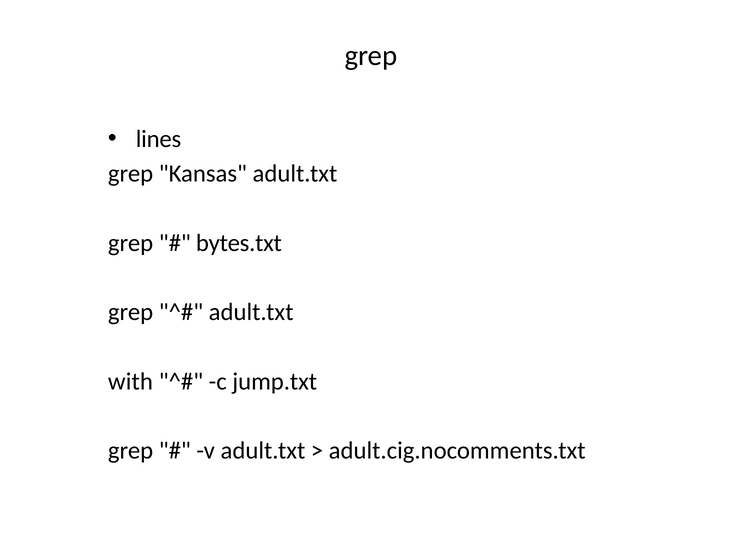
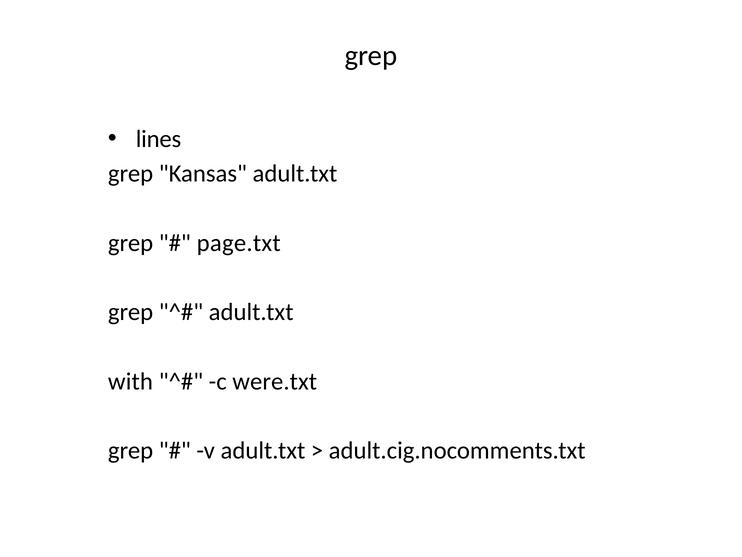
bytes.txt: bytes.txt -> page.txt (239, 243)
jump.txt: jump.txt -> were.txt (275, 381)
